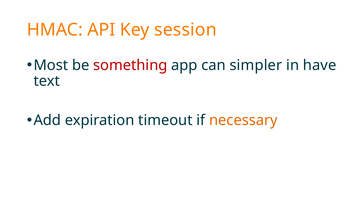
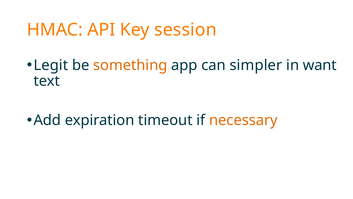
Most: Most -> Legit (51, 65)
something colour: red -> orange (130, 65)
have: have -> want (320, 65)
